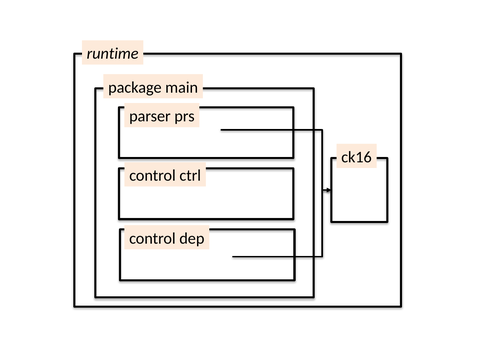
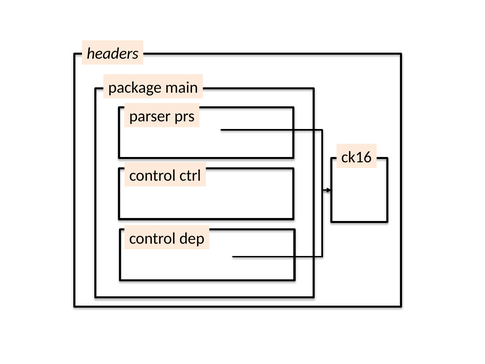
runtime: runtime -> headers (113, 54)
